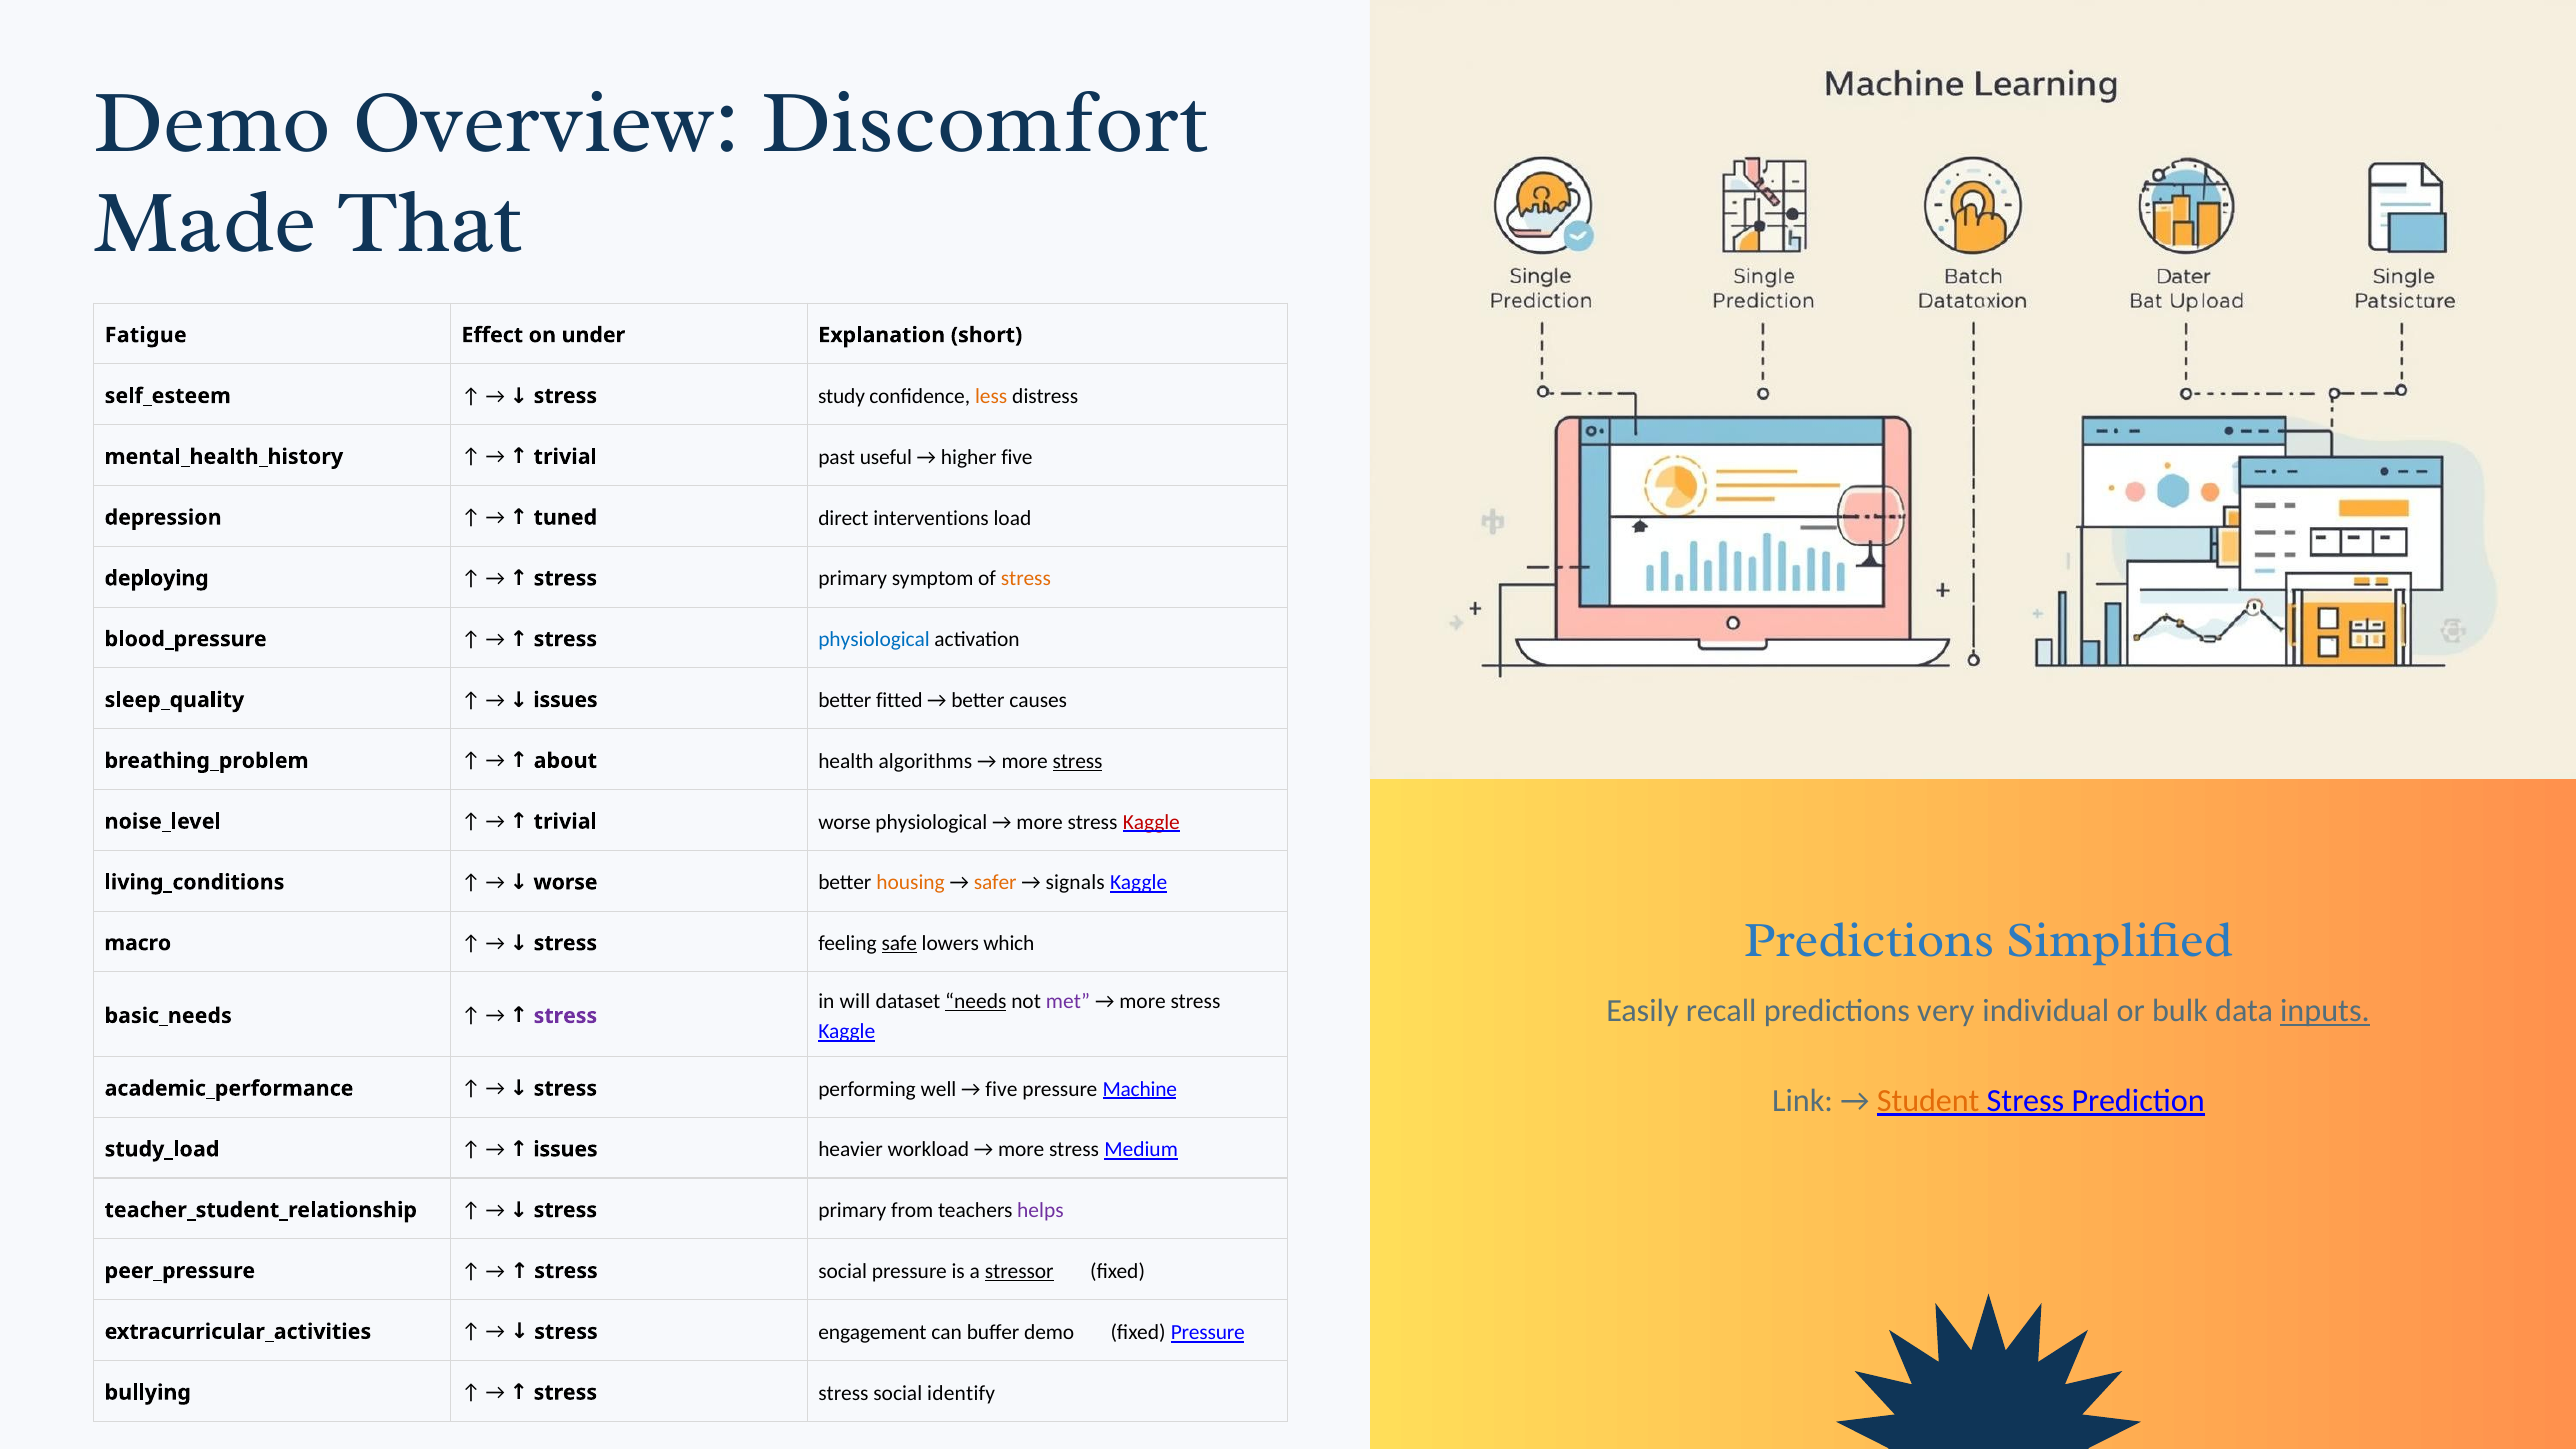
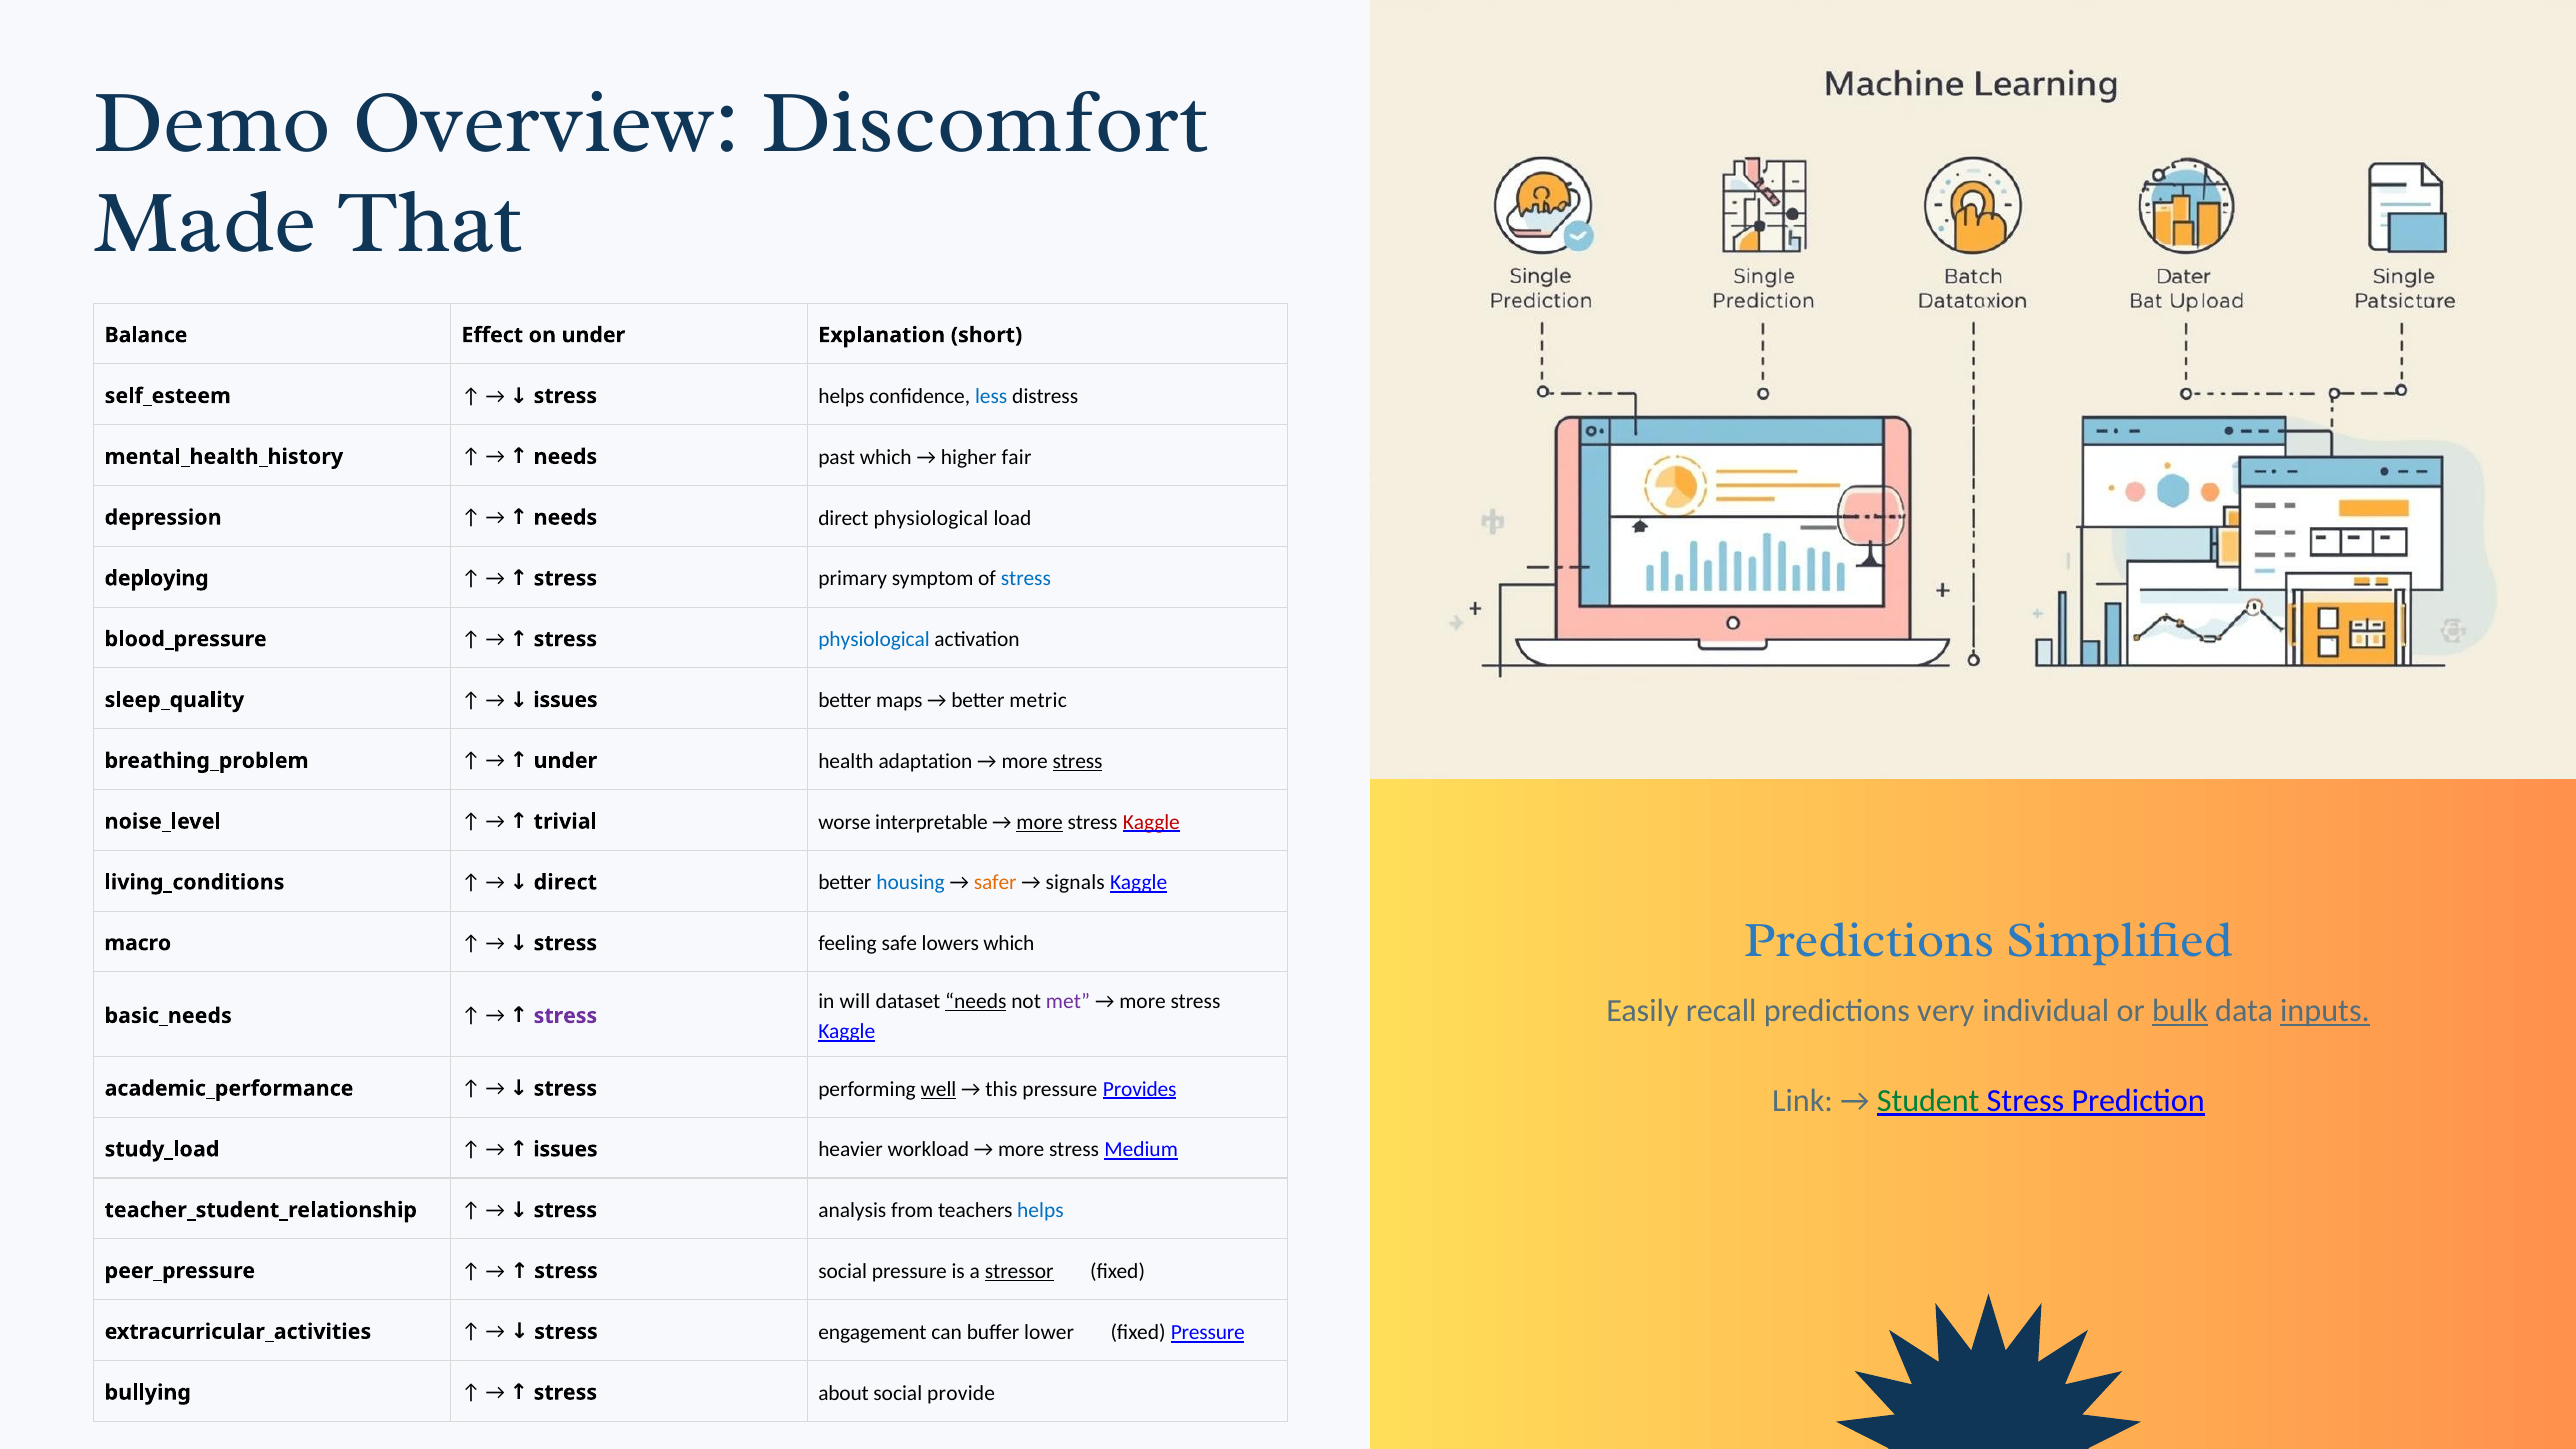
Fatigue: Fatigue -> Balance (146, 335)
stress study: study -> helps (841, 396)
less colour: orange -> blue (991, 396)
trivial: trivial -> needs (565, 457)
past useful: useful -> which (886, 457)
higher five: five -> fair (1017, 457)
tuned: tuned -> needs (565, 518)
direct interventions: interventions -> physiological (931, 518)
stress colour: orange -> blue (1026, 579)
fitted: fitted -> maps (899, 700)
causes: causes -> metric (1038, 700)
about: about -> under (565, 761)
algorithms: algorithms -> adaptation (925, 761)
worse physiological: physiological -> interpretable (932, 822)
more underline: none -> present (1040, 822)
worse: worse -> direct (565, 882)
housing colour: orange -> blue (911, 883)
safe underline: present -> none (899, 944)
bulk underline: none -> present (2180, 1011)
well underline: none -> present (939, 1089)
five: five -> this (1002, 1089)
Machine: Machine -> Provides (1140, 1089)
Student colour: orange -> green (1928, 1100)
primary: primary -> analysis (852, 1211)
helps colour: purple -> blue (1040, 1211)
buffer demo: demo -> lower (1049, 1332)
stress stress: stress -> about (844, 1393)
identify: identify -> provide (961, 1393)
